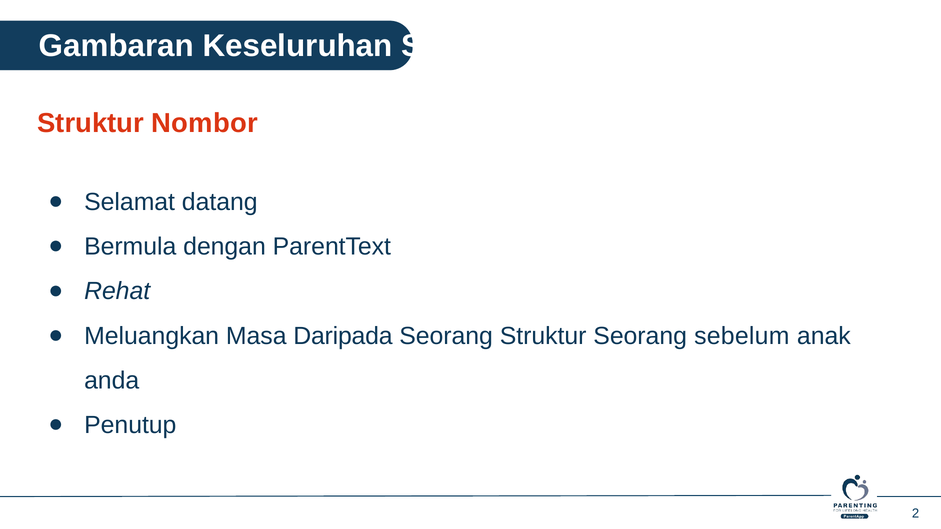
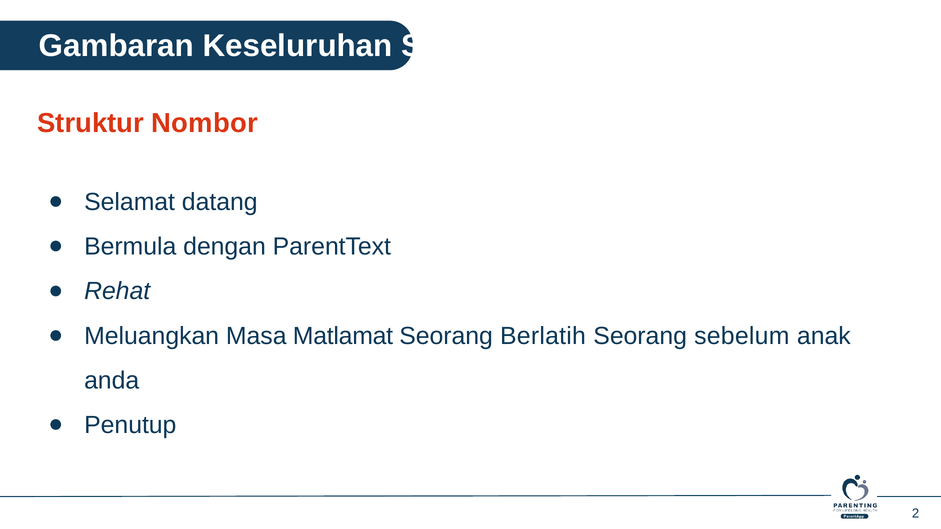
Daripada: Daripada -> Matlamat (343, 336)
Seorang Struktur: Struktur -> Berlatih (543, 336)
